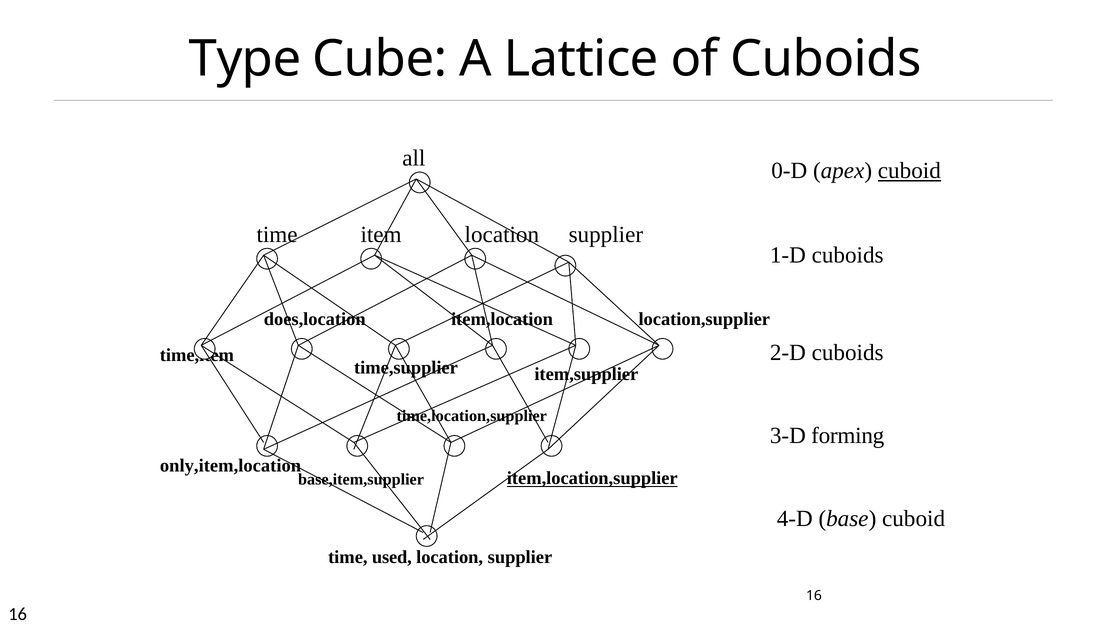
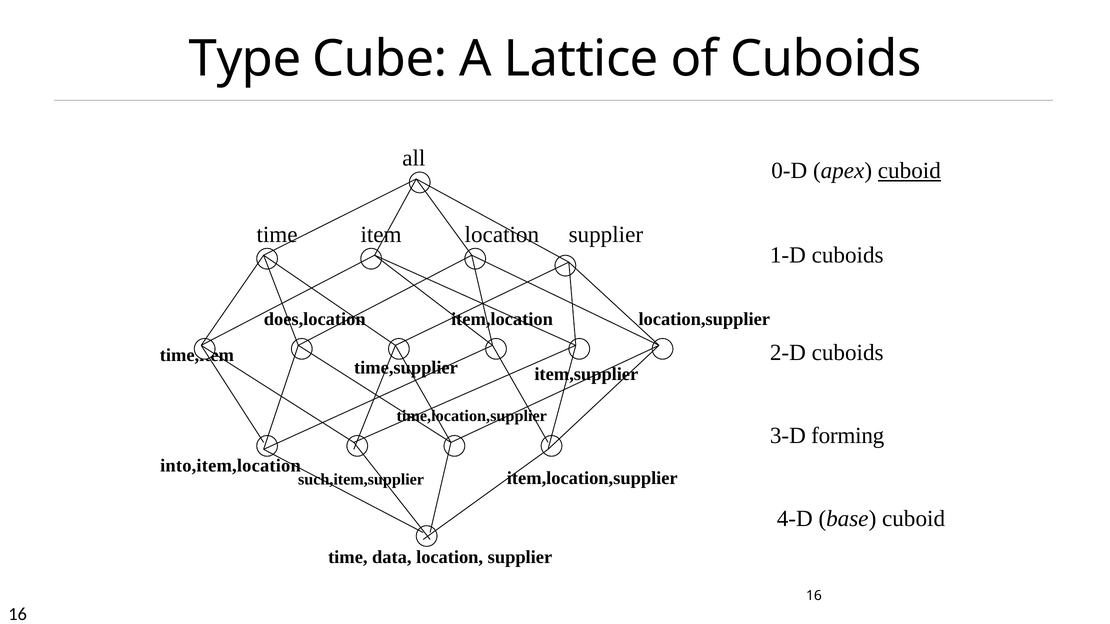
only,item,location: only,item,location -> into,item,location (230, 466)
item,location,supplier underline: present -> none (592, 479)
base,item,supplier: base,item,supplier -> such,item,supplier (361, 479)
used: used -> data (392, 558)
